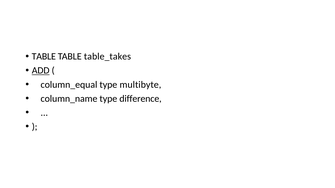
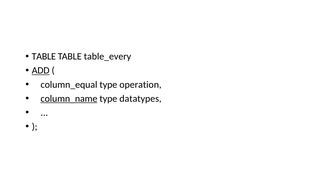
table_takes: table_takes -> table_every (107, 57)
multibyte: multibyte -> operation (140, 85)
column_name underline: none -> present (69, 99)
difference: difference -> datatypes (140, 99)
